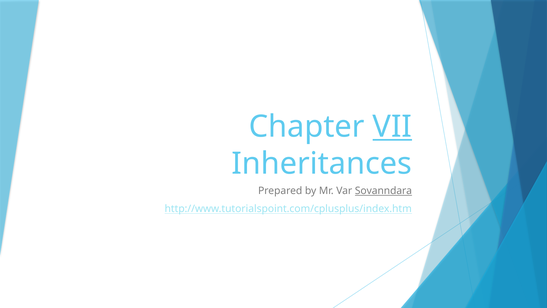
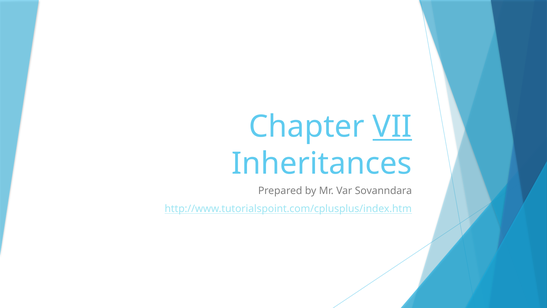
Sovanndara underline: present -> none (383, 191)
